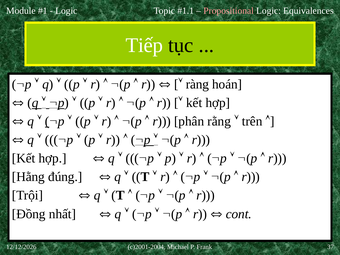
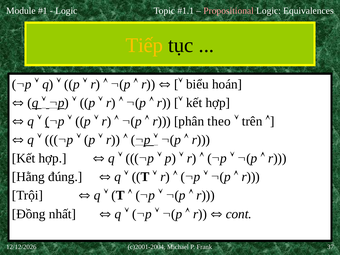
Tiếp colour: white -> yellow (144, 45)
ràng: ràng -> biểu (197, 84)
rằng: rằng -> theo (219, 121)
